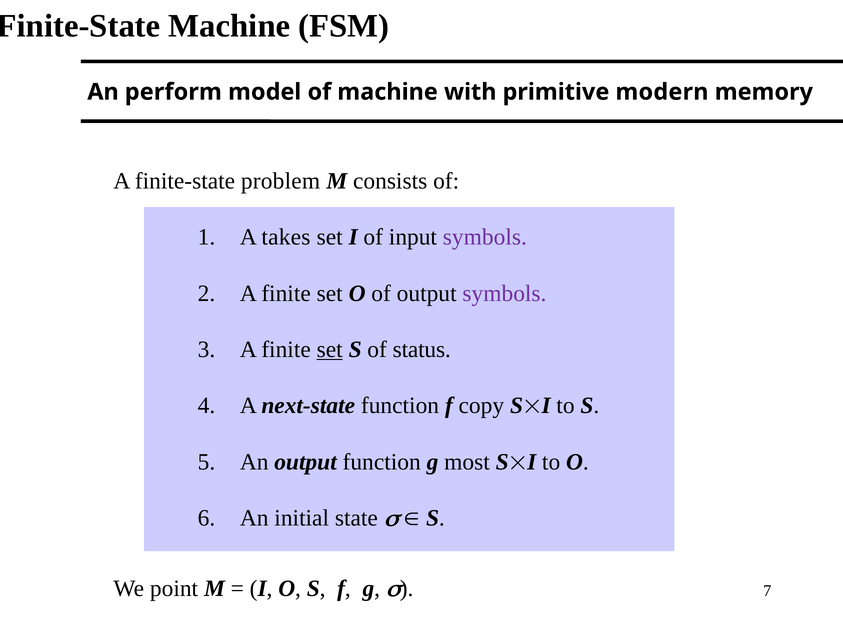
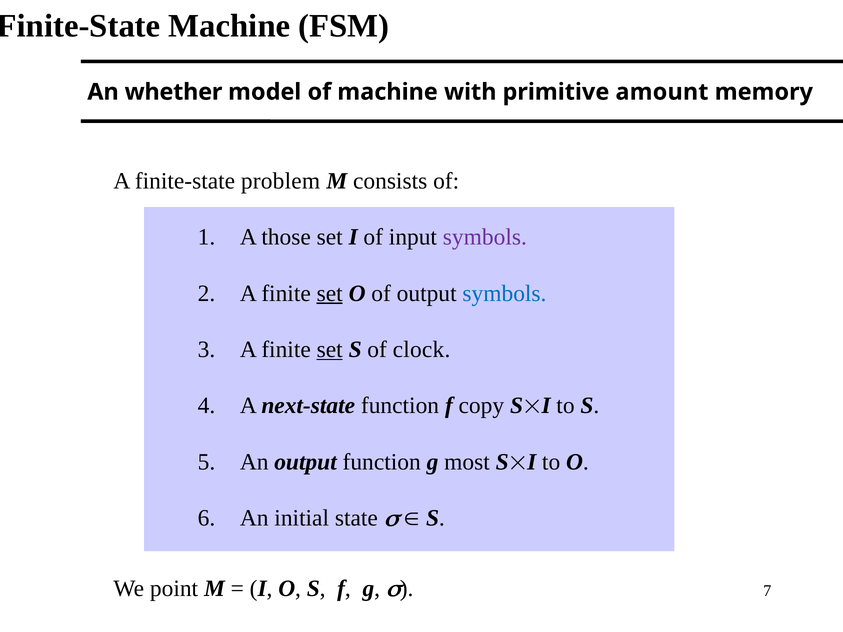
perform: perform -> whether (173, 92)
modern: modern -> amount (662, 92)
takes: takes -> those (286, 237)
set underline: none -> present (330, 293)
symbols colour: purple -> blue (504, 293)
status: status -> clock (422, 350)
